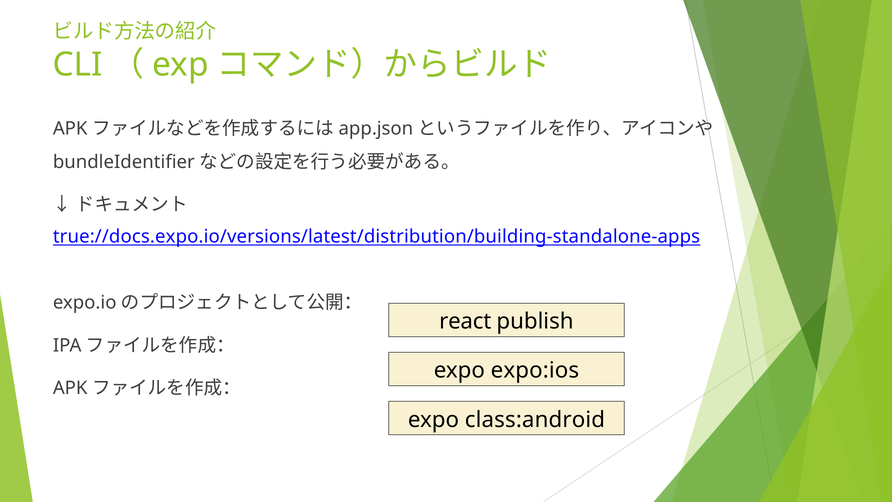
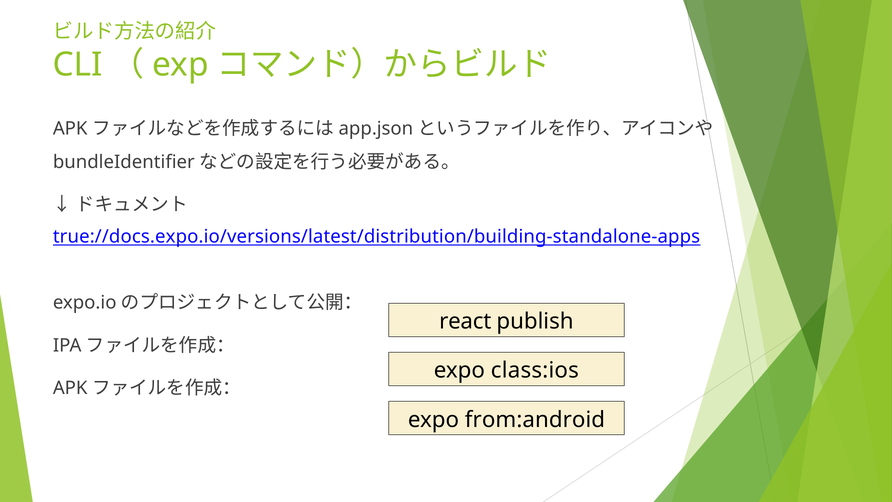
expo:ios: expo:ios -> class:ios (535, 370)
class:android: class:android -> from:android (535, 419)
